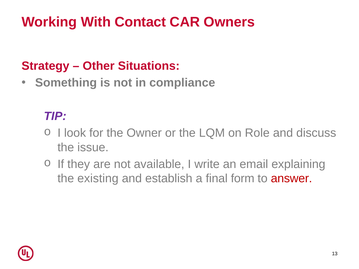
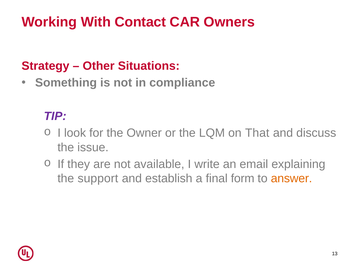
Role: Role -> That (257, 133)
existing: existing -> support (98, 179)
answer colour: red -> orange (292, 179)
